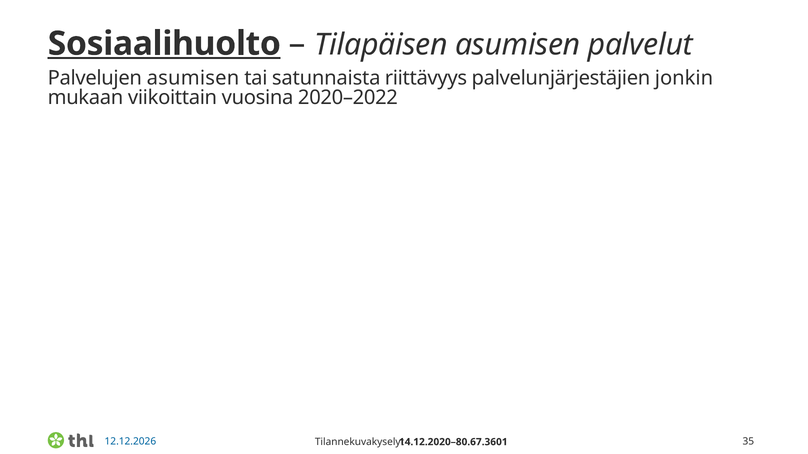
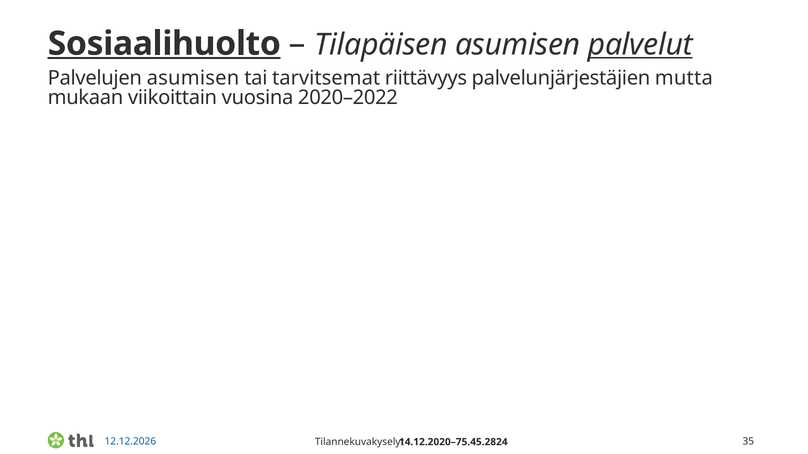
palvelut underline: none -> present (640, 45)
satunnaista: satunnaista -> tarvitsemat (326, 78)
jonkin: jonkin -> mutta (684, 78)
14.12.2020–80.67.3601: 14.12.2020–80.67.3601 -> 14.12.2020–75.45.2824 (453, 442)
